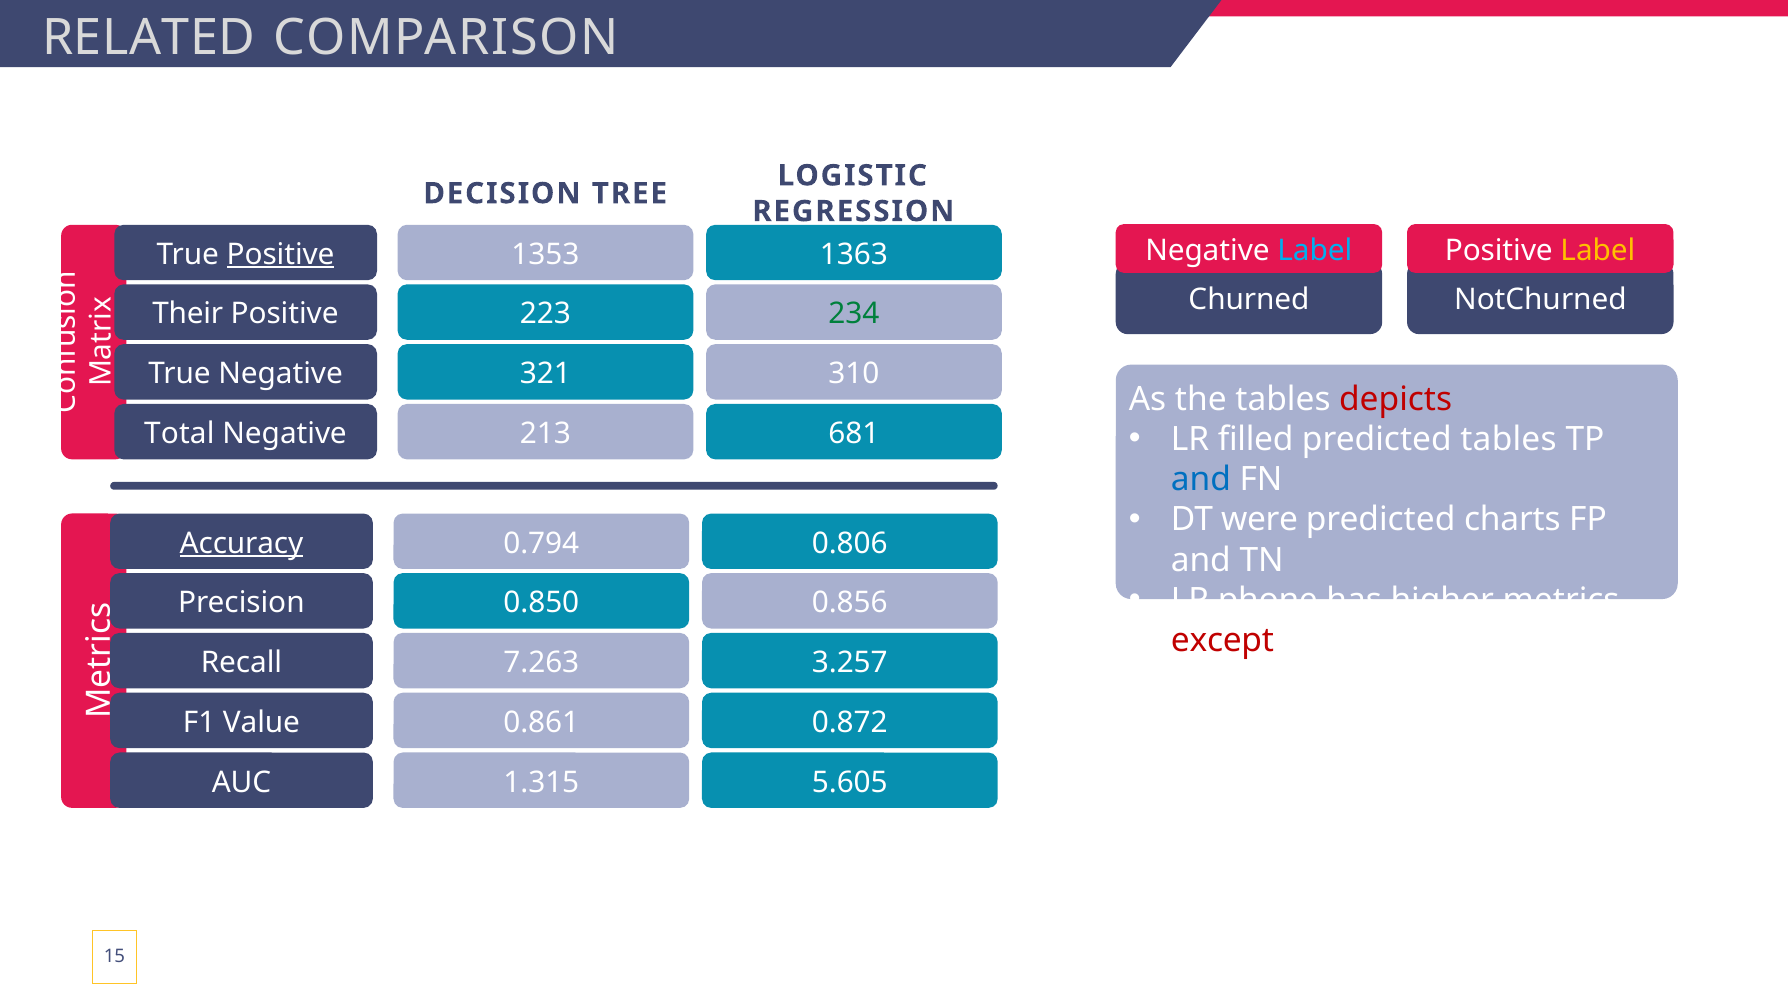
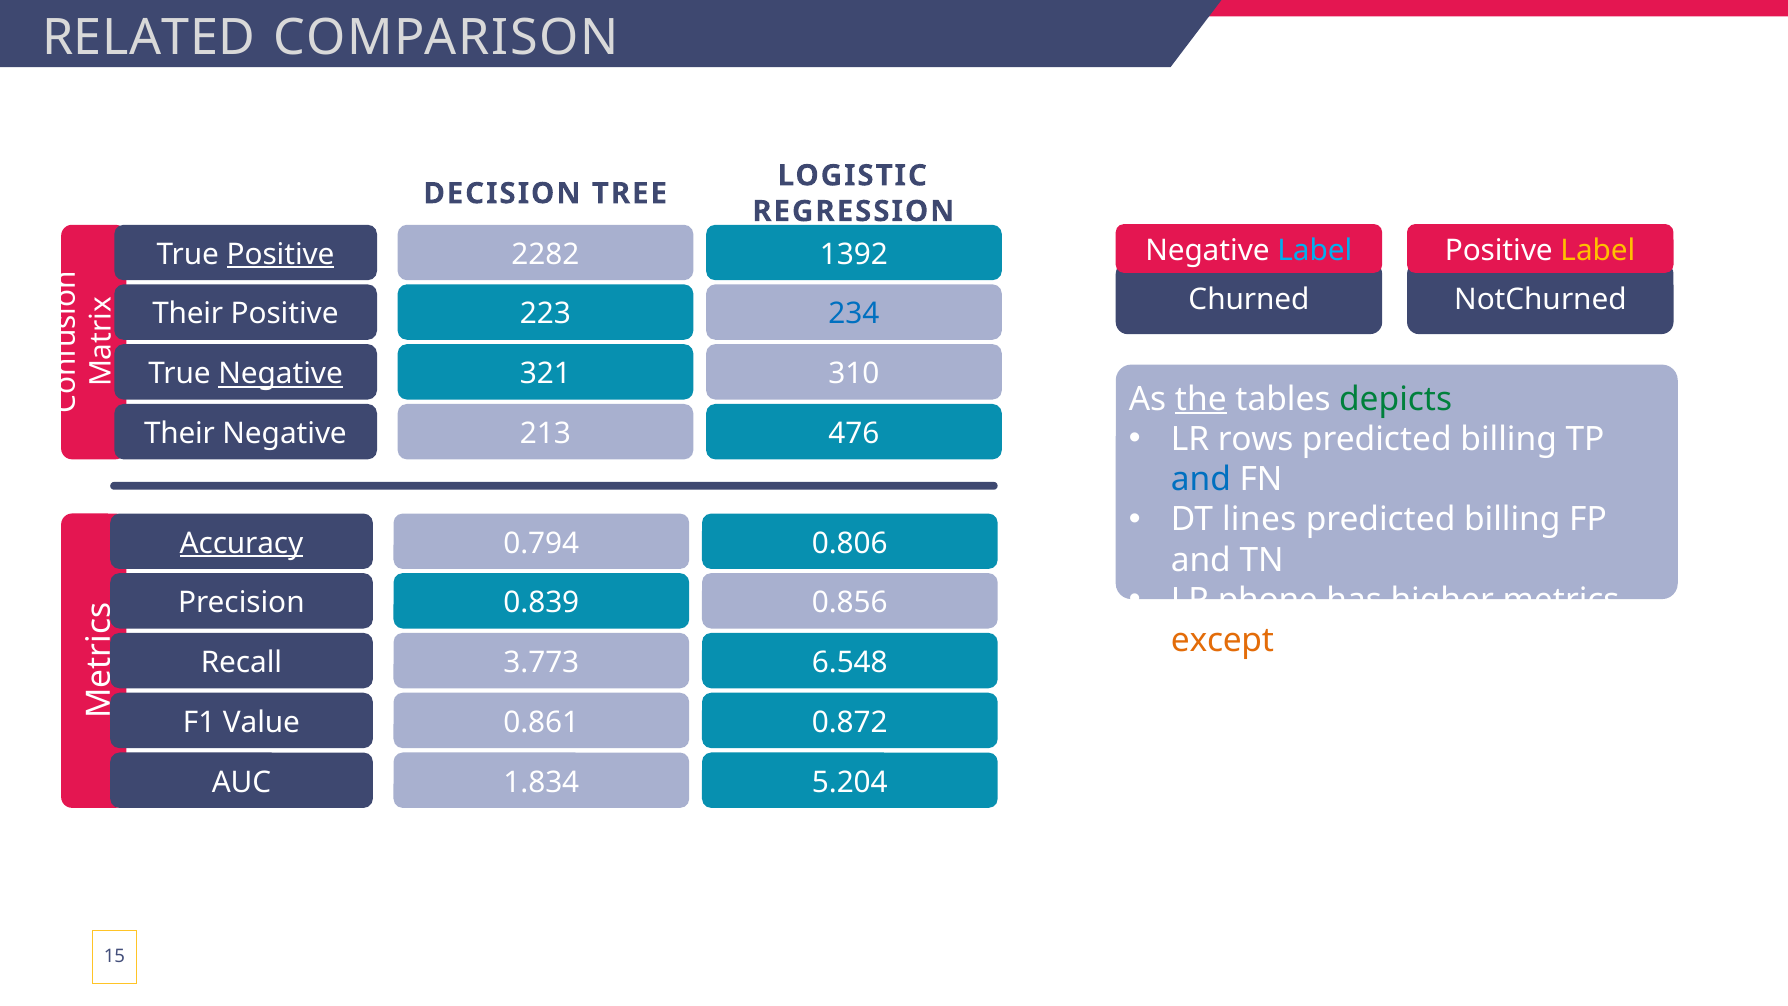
1353: 1353 -> 2282 (545, 254)
1363: 1363 -> 1392 (854, 254)
234 colour: green -> blue (854, 314)
Negative underline: none -> present (281, 374)
the underline: none -> present (1201, 399)
depicts colour: red -> green (1396, 399)
filled: filled -> rows (1256, 439)
tables: tables -> billing (1509, 439)
Total: Total -> Their (180, 434)
681: 681 -> 476 (854, 434)
were: were -> lines (1259, 520)
charts: charts -> billing (1512, 520)
0.850: 0.850 -> 0.839 (541, 603)
except colour: red -> orange (1222, 640)
7.263: 7.263 -> 3.773 (541, 662)
3.257: 3.257 -> 6.548 (850, 662)
1.315: 1.315 -> 1.834 (541, 782)
5.605: 5.605 -> 5.204 (850, 782)
